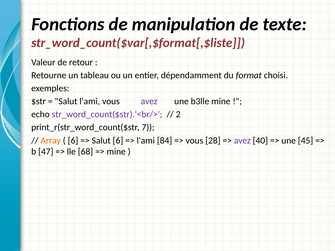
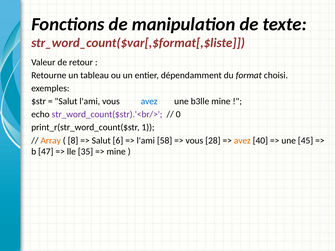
avez colour: purple -> blue (149, 101)
2: 2 -> 0 (178, 114)
7: 7 -> 1 (148, 128)
6: 6 -> 8 (73, 141)
84: 84 -> 58 (165, 141)
avez colour: purple -> orange (242, 141)
68: 68 -> 35 (85, 152)
